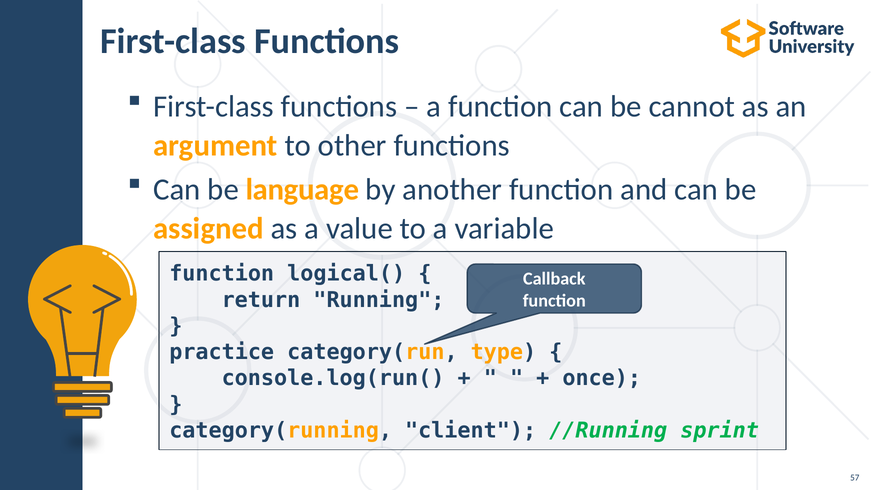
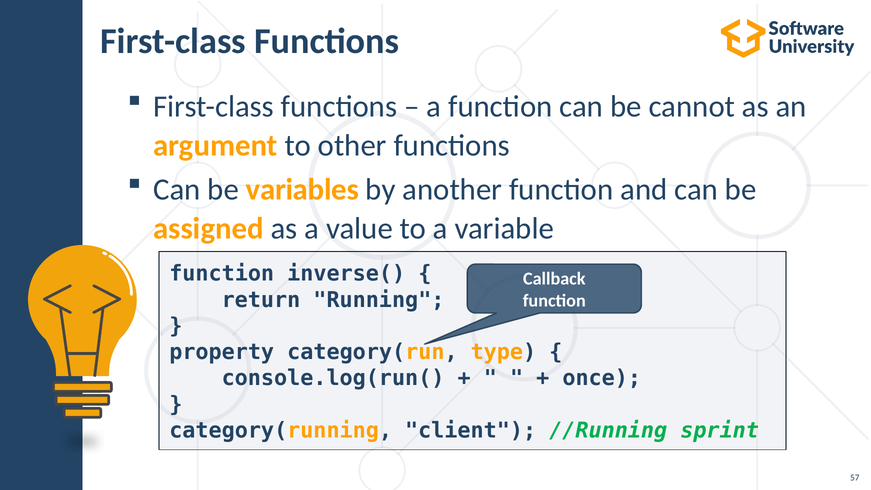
language: language -> variables (302, 190)
logical(: logical( -> inverse( (346, 274)
practice: practice -> property (222, 352)
